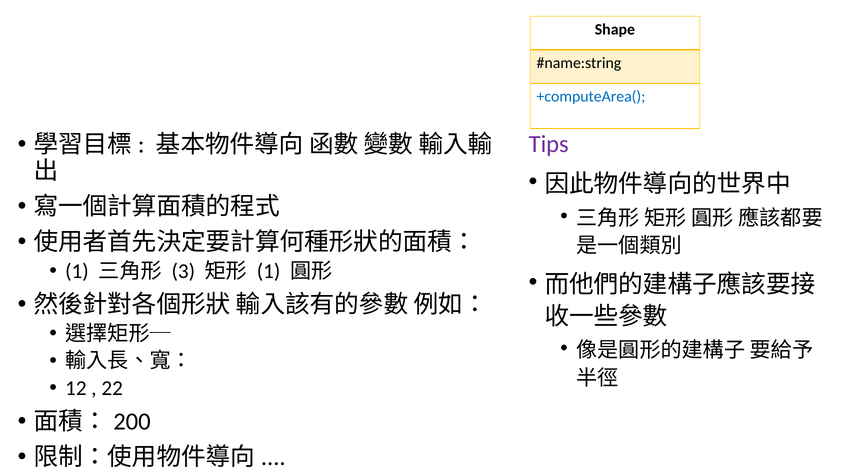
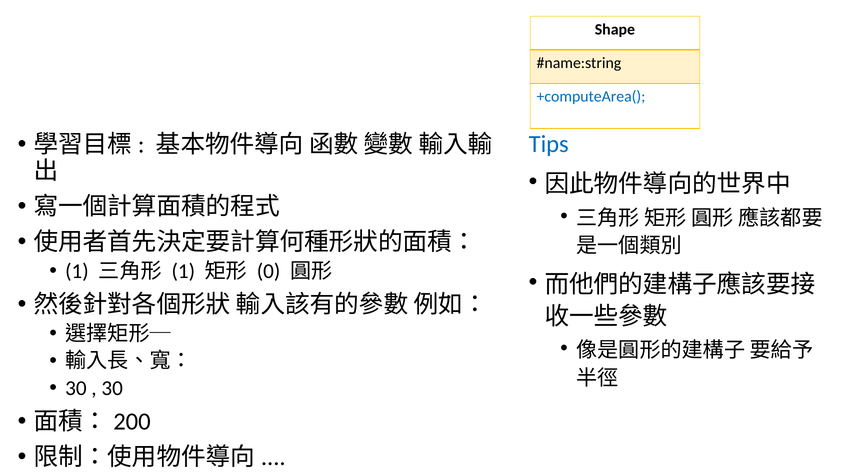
Tips colour: purple -> blue (549, 144)
3: 3 -> 1 (183, 271)
1: 1 -> 0 (269, 271)
12: 12 -> 30 (76, 388)
22: 22 -> 30 (112, 388)
